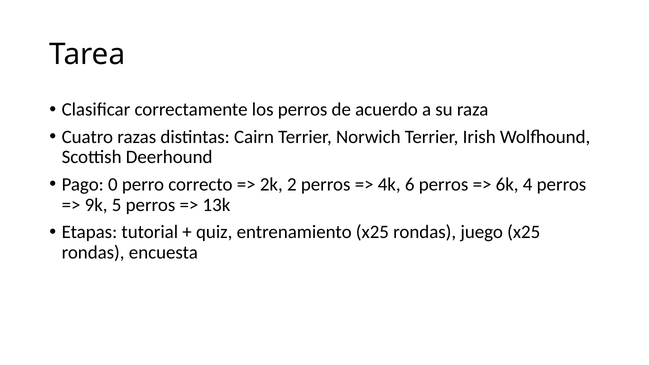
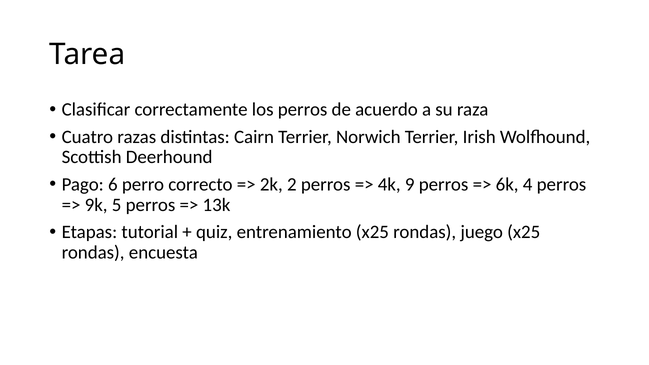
0: 0 -> 6 (113, 184)
6: 6 -> 9 (410, 184)
